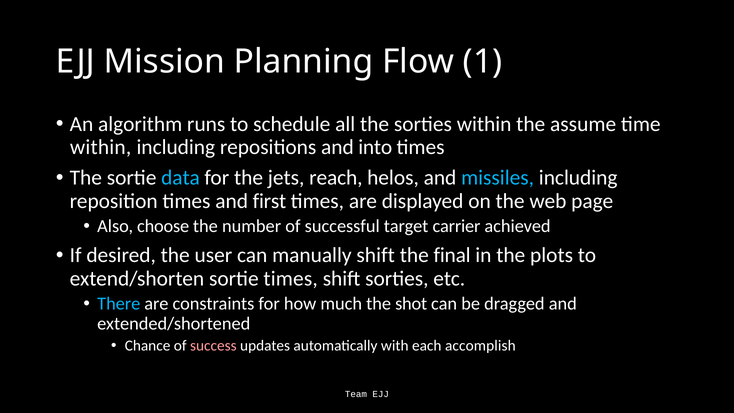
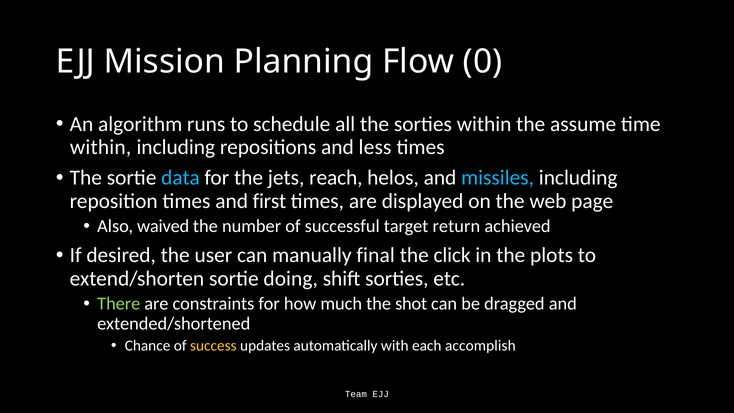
1: 1 -> 0 (483, 62)
into: into -> less (375, 147)
choose: choose -> waived (163, 226)
carrier: carrier -> return (456, 226)
manually shift: shift -> final (376, 255)
final: final -> click (452, 255)
sortie times: times -> doing (291, 278)
There colour: light blue -> light green (119, 304)
success colour: pink -> yellow (213, 346)
